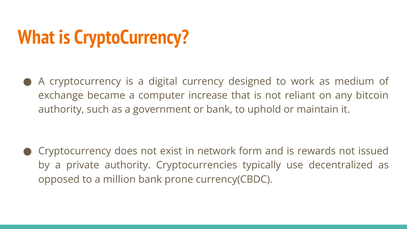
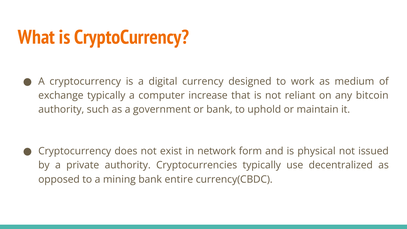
exchange became: became -> typically (106, 96)
rewards: rewards -> physical (317, 151)
million: million -> mining (119, 179)
prone: prone -> entire (179, 179)
